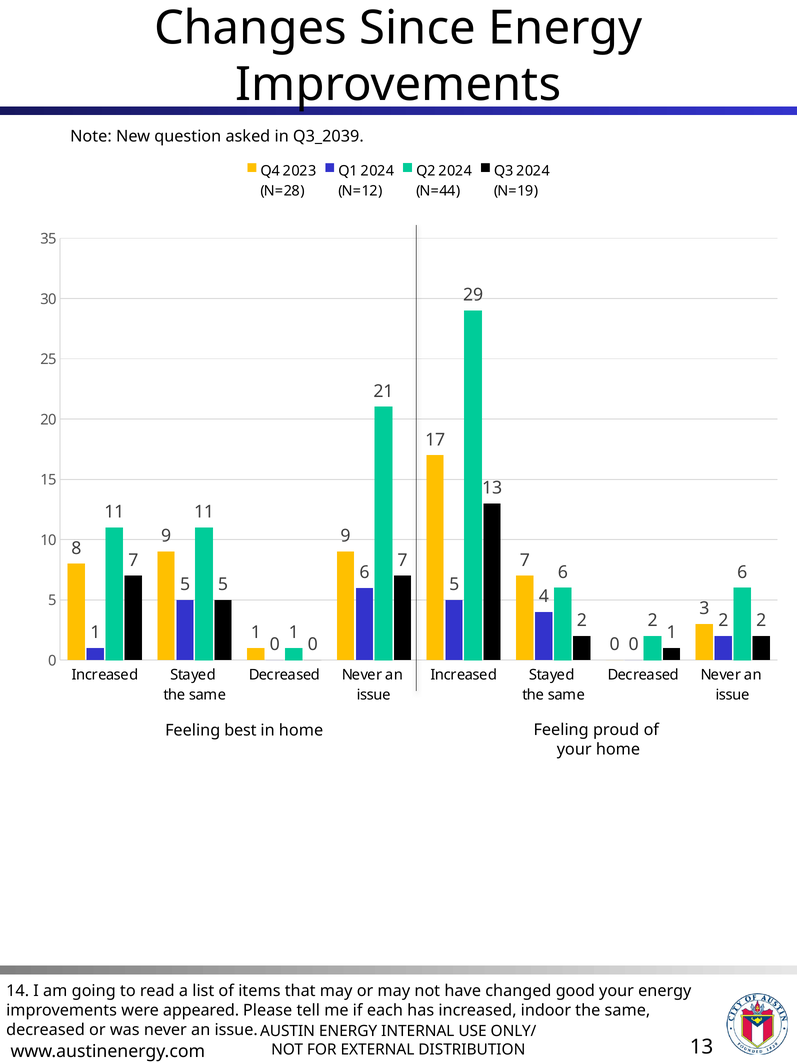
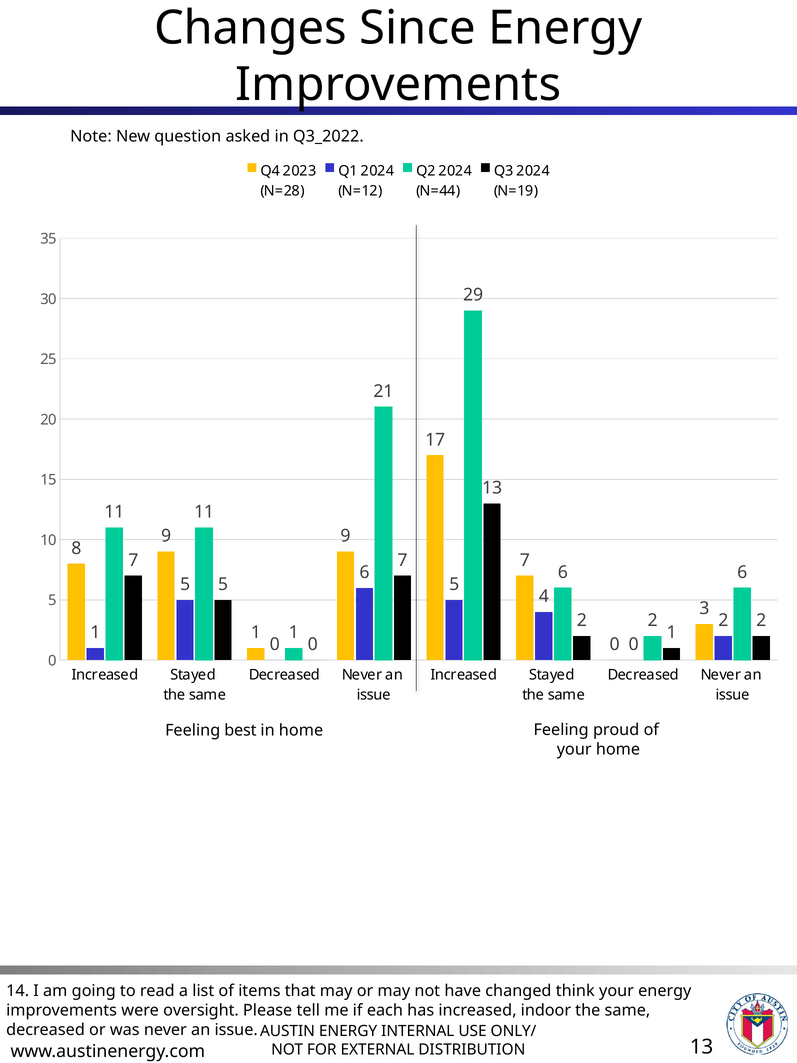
Q3_2039: Q3_2039 -> Q3_2022 (328, 136)
good: good -> think (575, 990)
appeared: appeared -> oversight (201, 1010)
